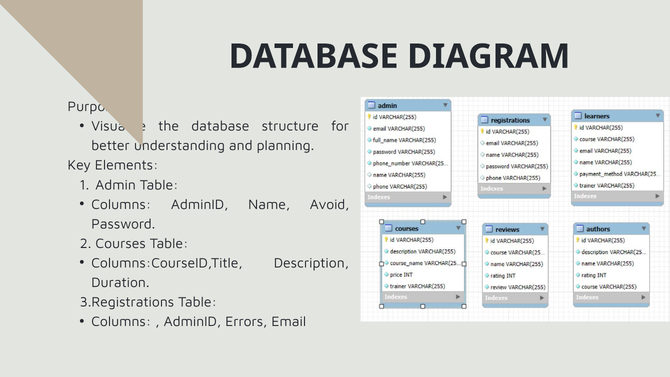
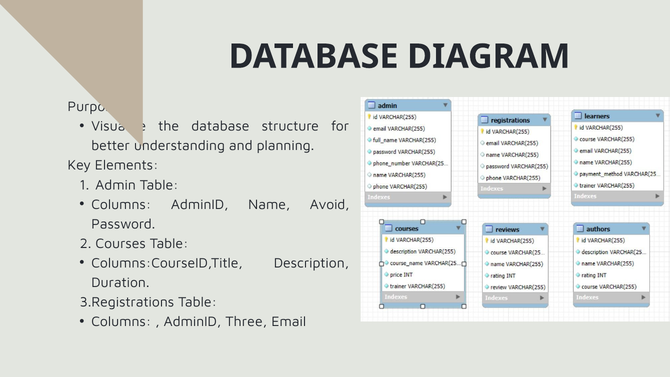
Errors: Errors -> Three (246, 322)
